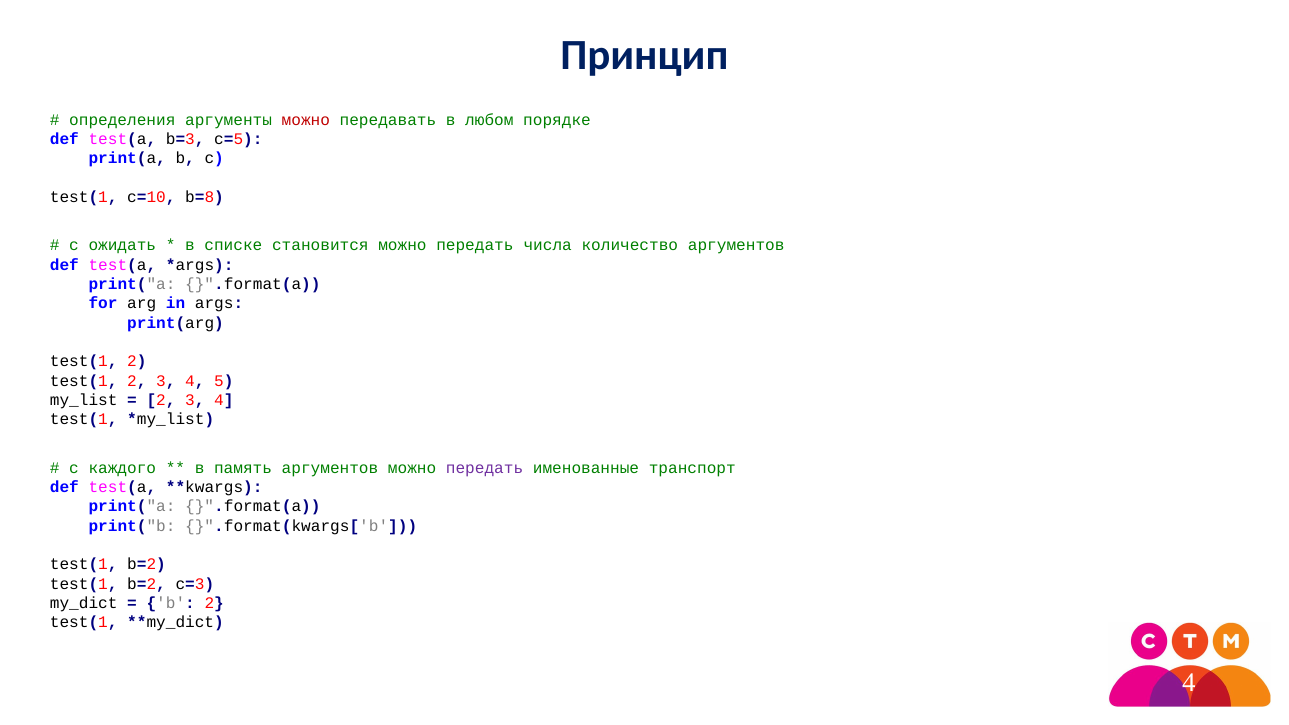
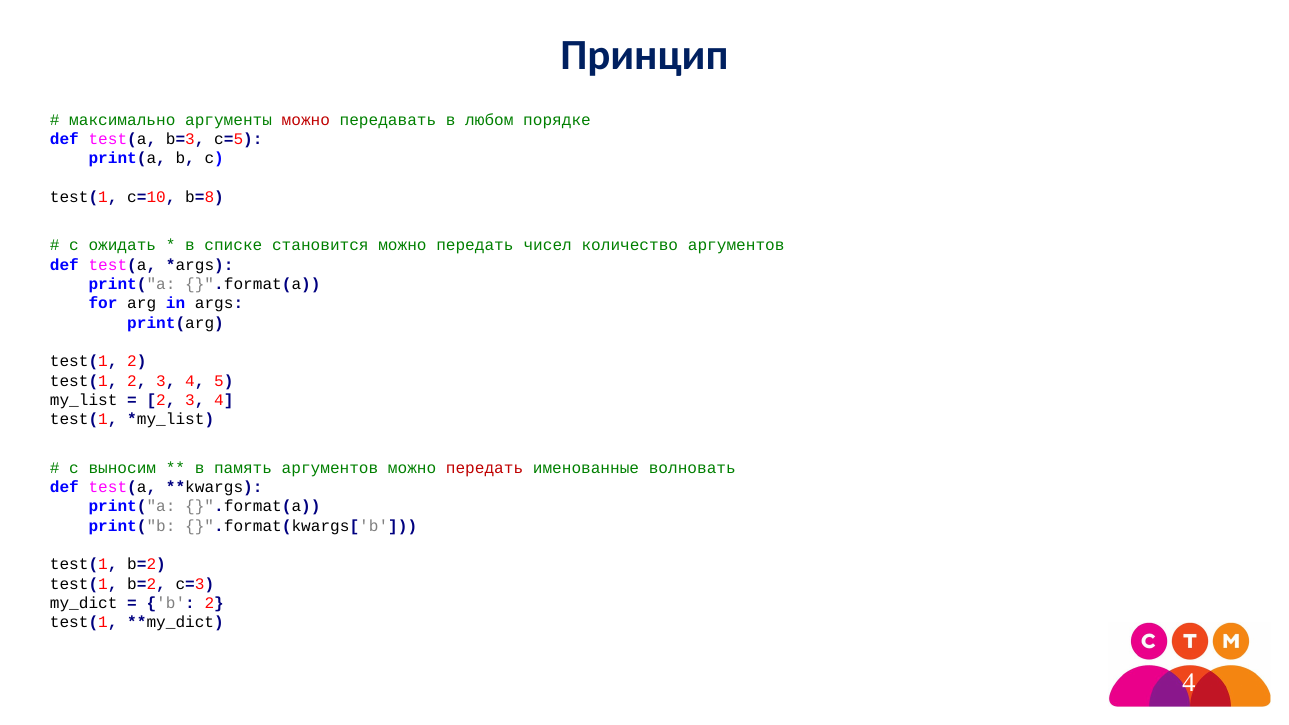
определения: определения -> максимально (122, 120)
числа: числа -> чисел (548, 246)
каждого: каждого -> выносим (122, 468)
передать colour: purple -> red (485, 468)
транспорт: транспорт -> волновать (692, 468)
